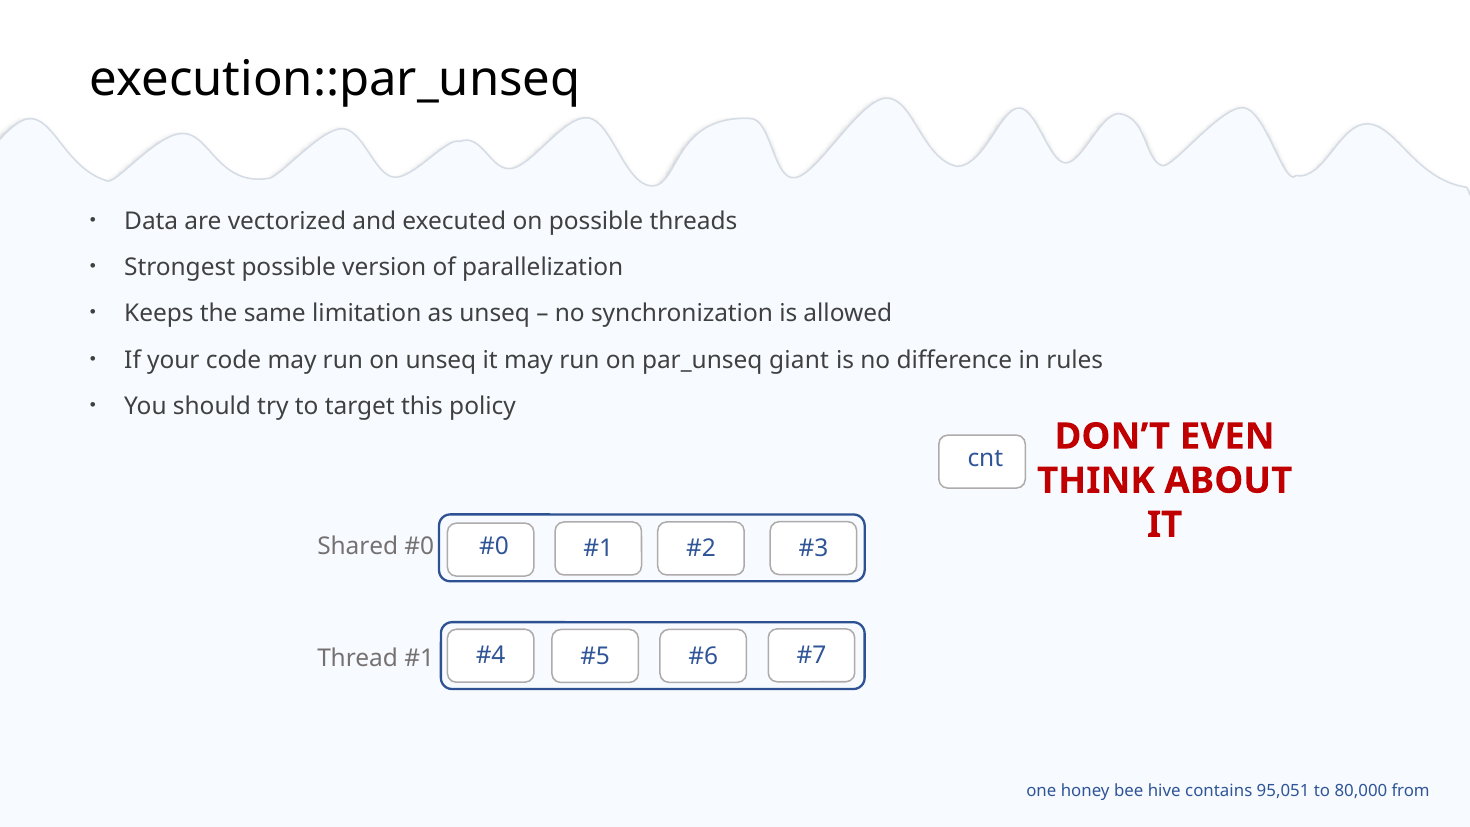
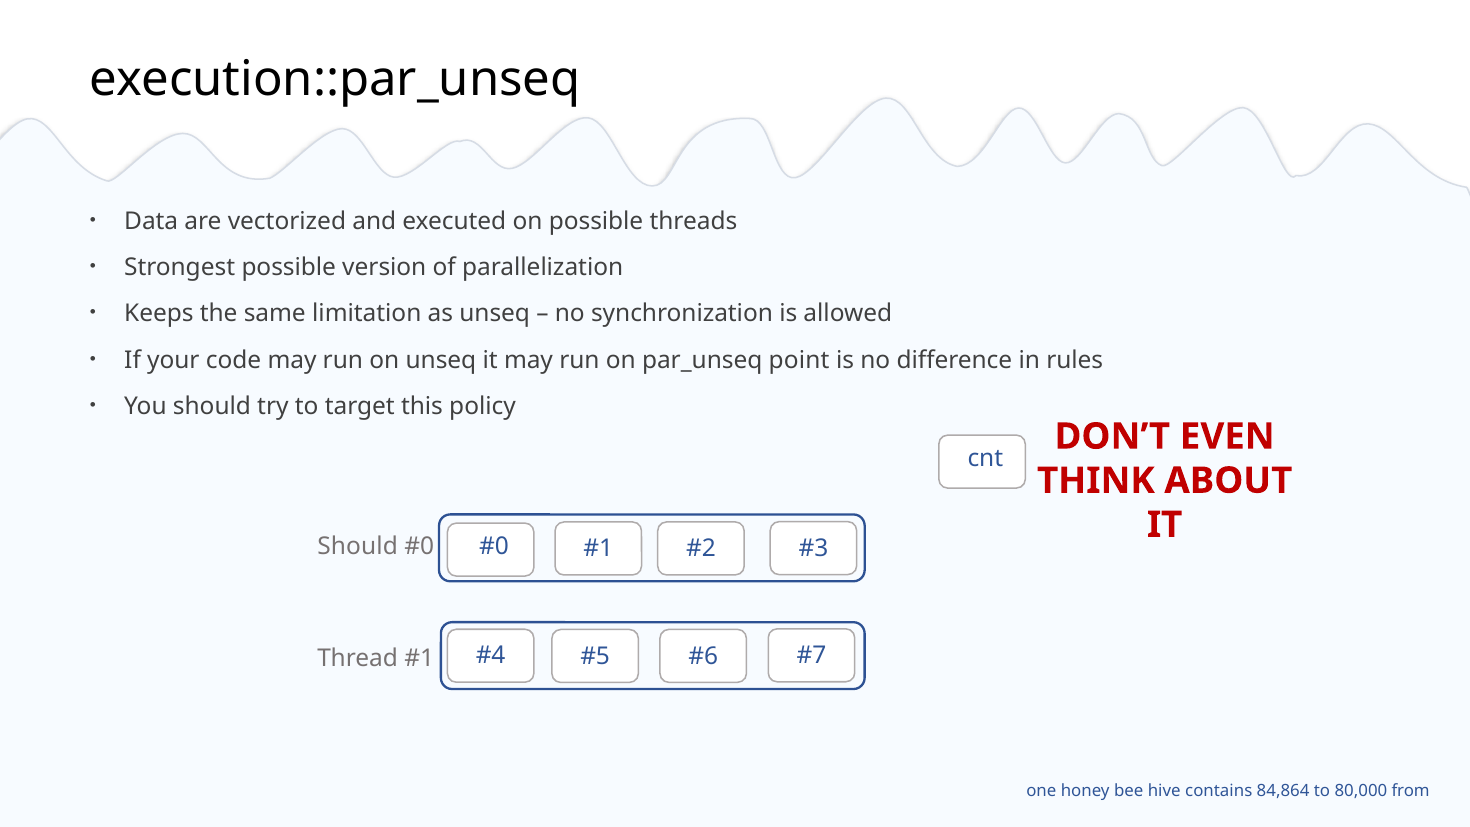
giant: giant -> point (799, 360)
Shared: Shared -> Should (358, 546)
95,051: 95,051 -> 84,864 (1283, 791)
